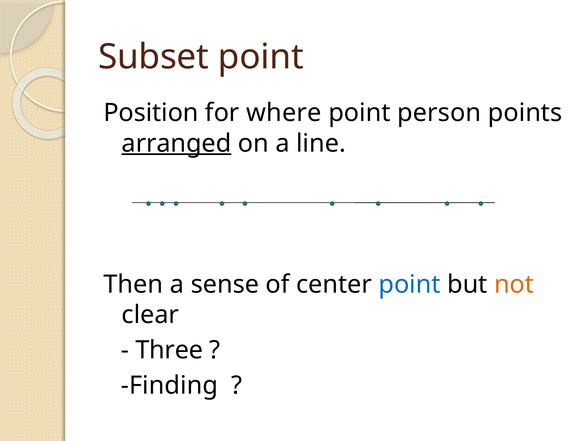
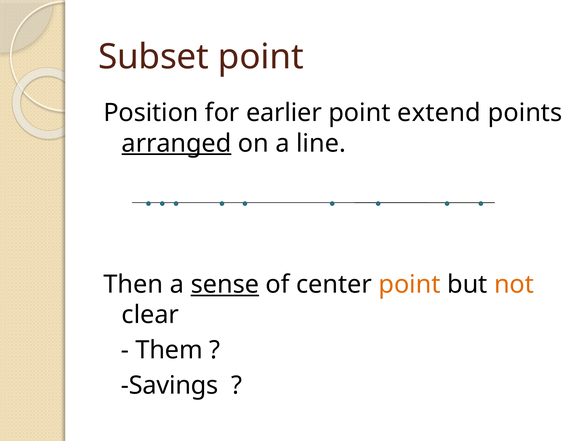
where: where -> earlier (284, 113)
person: person -> extend (439, 113)
sense underline: none -> present (225, 285)
point colour: blue -> orange (410, 285)
Three: Three -> Them (169, 350)
Finding: Finding -> Savings (170, 386)
